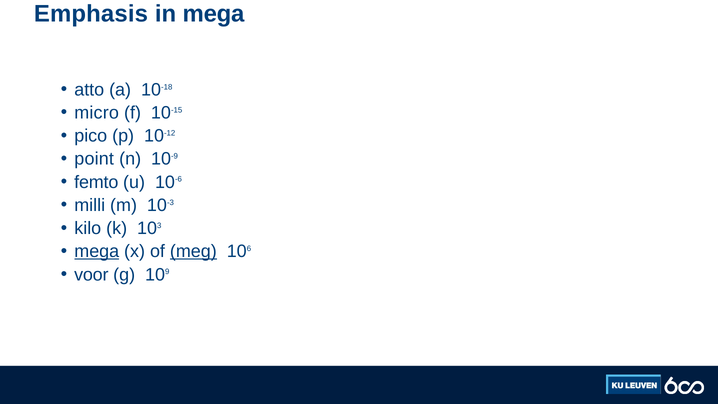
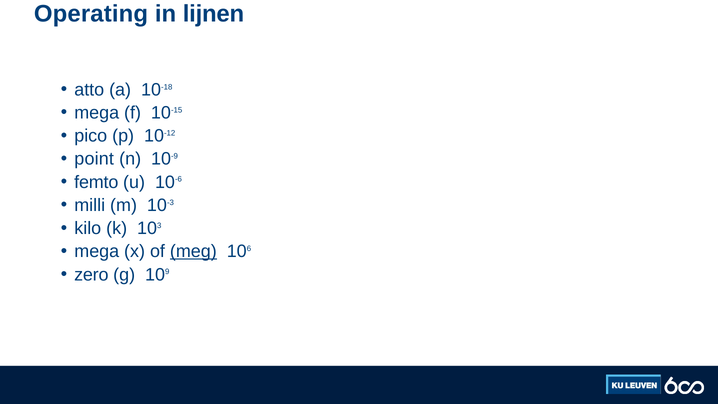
Emphasis: Emphasis -> Operating (91, 14)
in mega: mega -> lijnen (213, 14)
micro: micro -> mega (97, 113)
mega underline: present -> none (97, 251)
voor: voor -> zero (91, 274)
